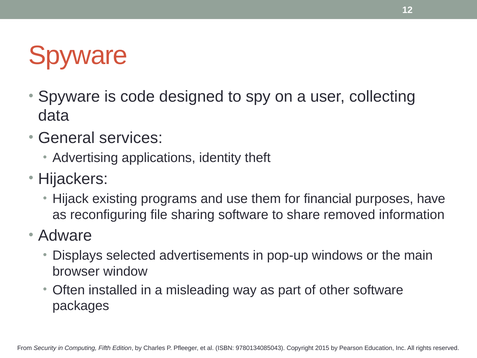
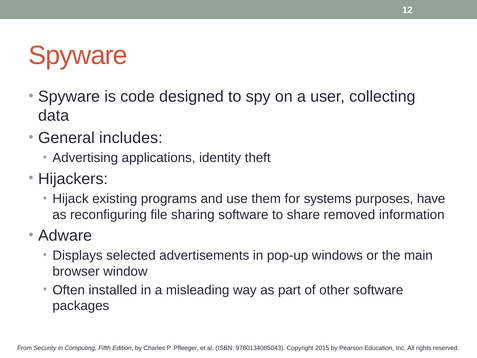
services: services -> includes (131, 138)
financial: financial -> systems (328, 199)
